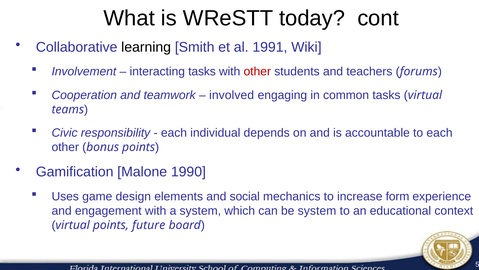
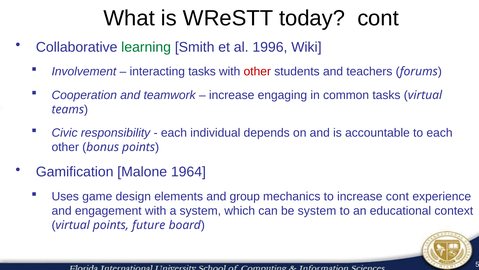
learning colour: black -> green (146, 47)
1991: 1991 -> 1996 (270, 47)
involved: involved -> increase (232, 95)
1990: 1990 -> 1964 (188, 172)
social: social -> group (245, 197)
increase form: form -> cont (397, 197)
